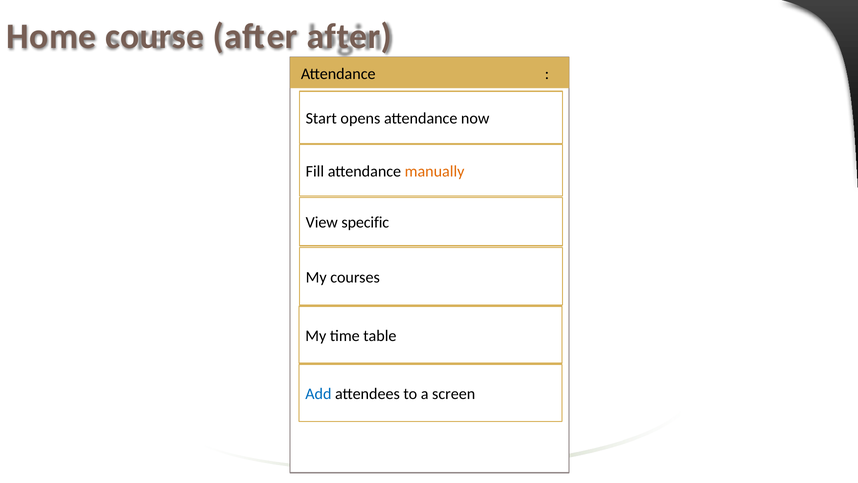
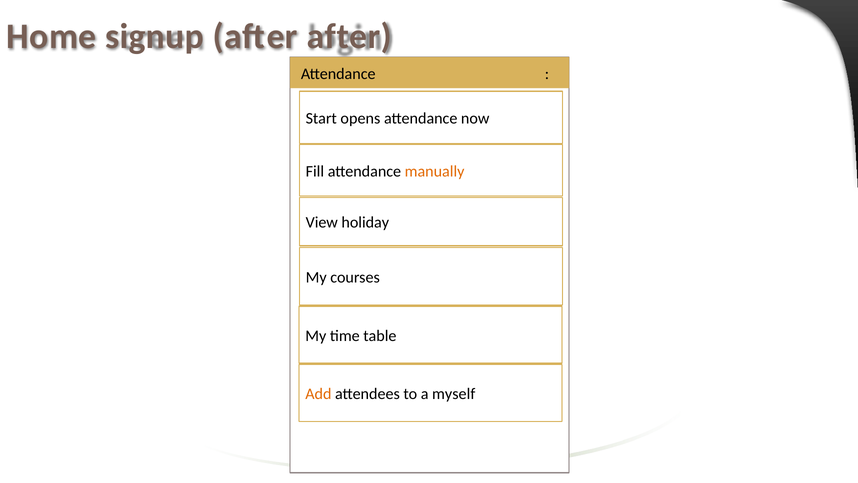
course: course -> signup (155, 37)
specific: specific -> holiday (365, 222)
Add colour: blue -> orange (318, 394)
screen: screen -> myself (454, 394)
